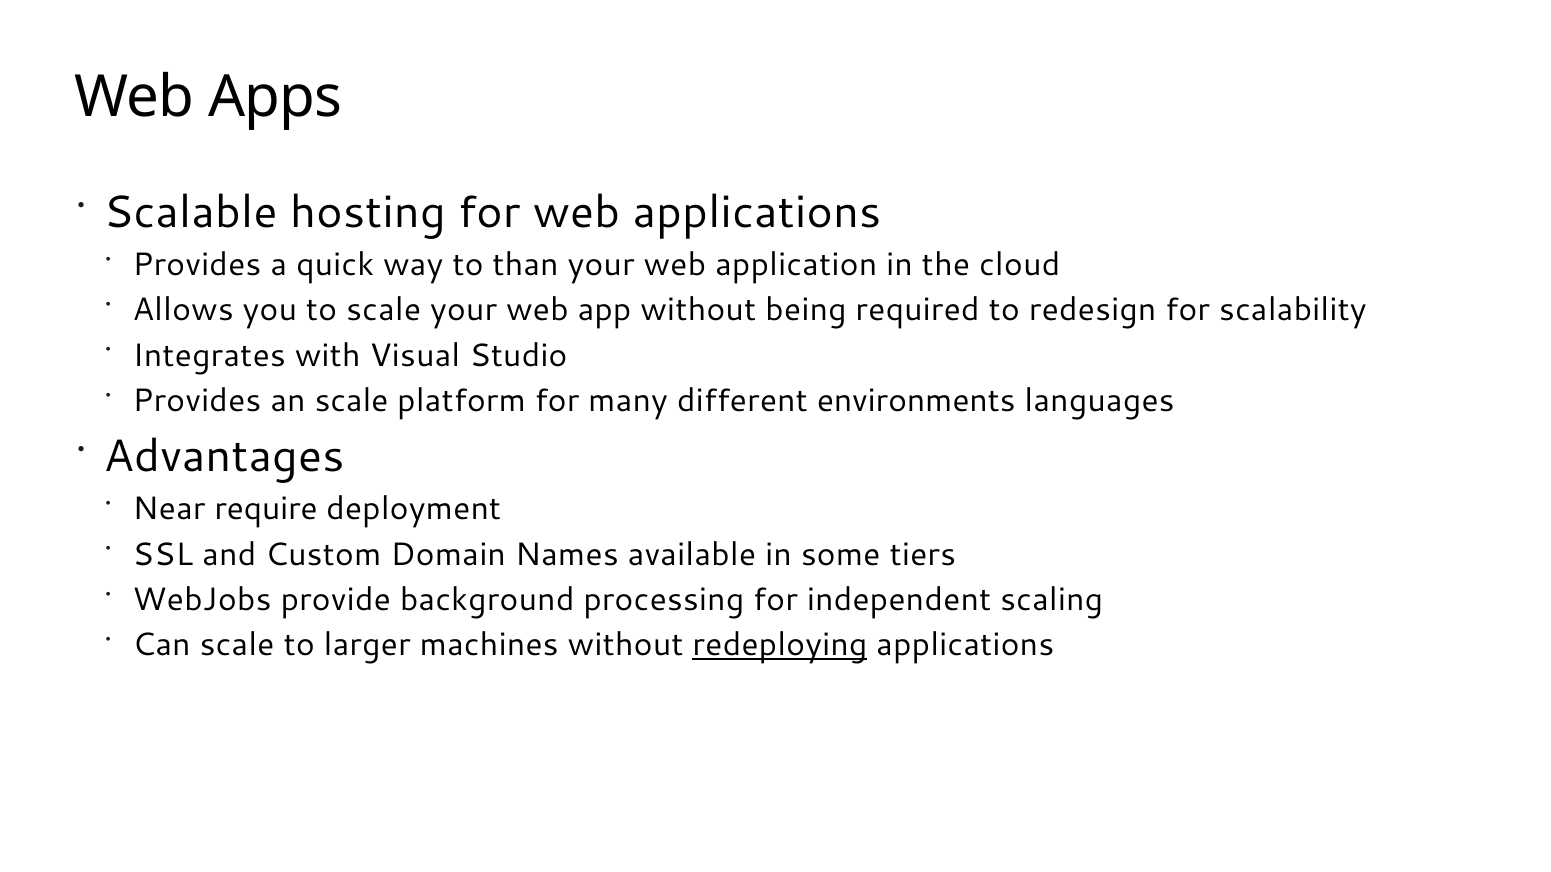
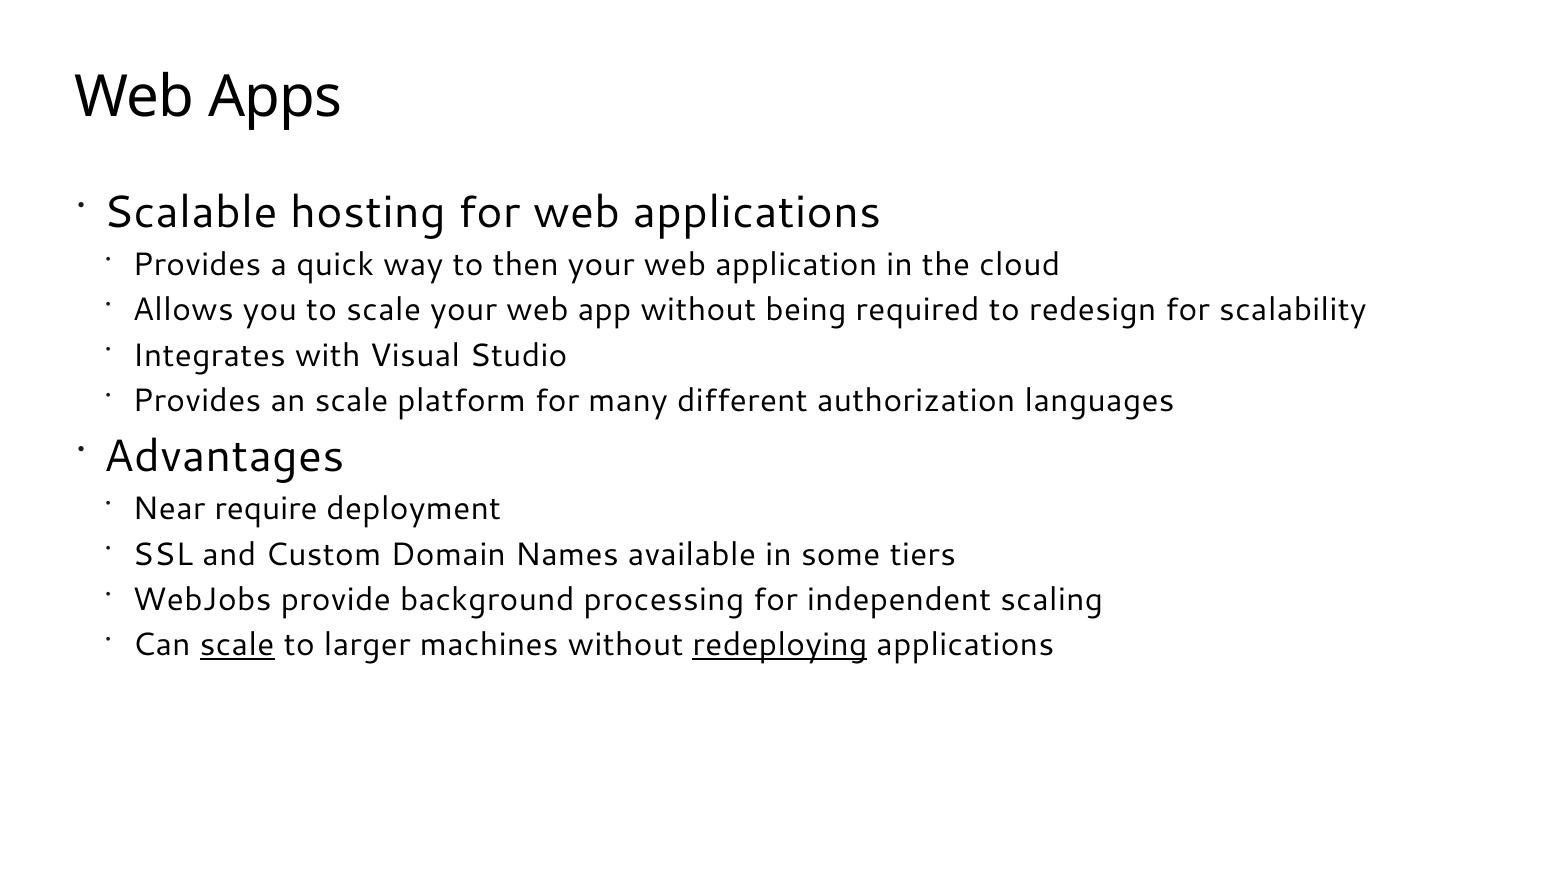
than: than -> then (526, 265)
environments: environments -> authorization (916, 401)
scale underline: none -> present (237, 645)
